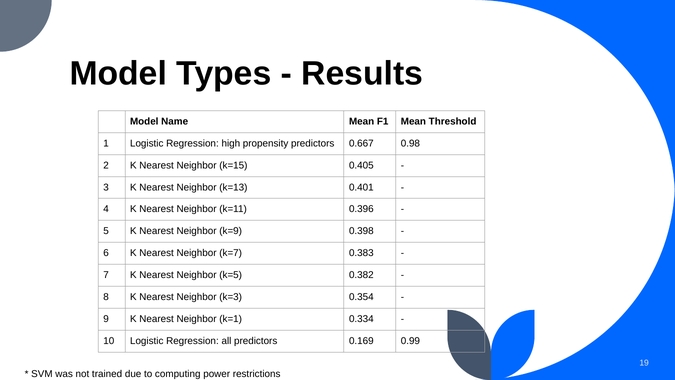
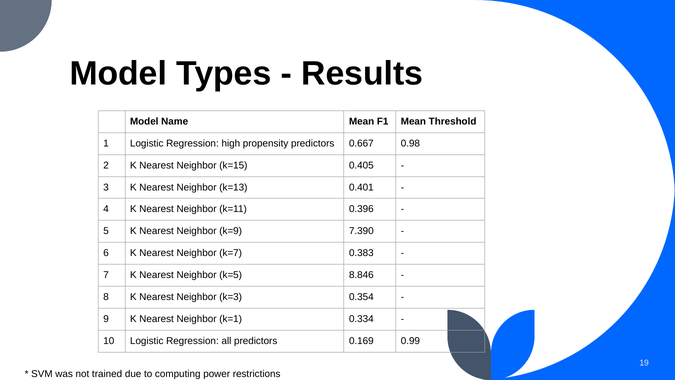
0.398: 0.398 -> 7.390 (361, 231)
0.382: 0.382 -> 8.846 (361, 275)
